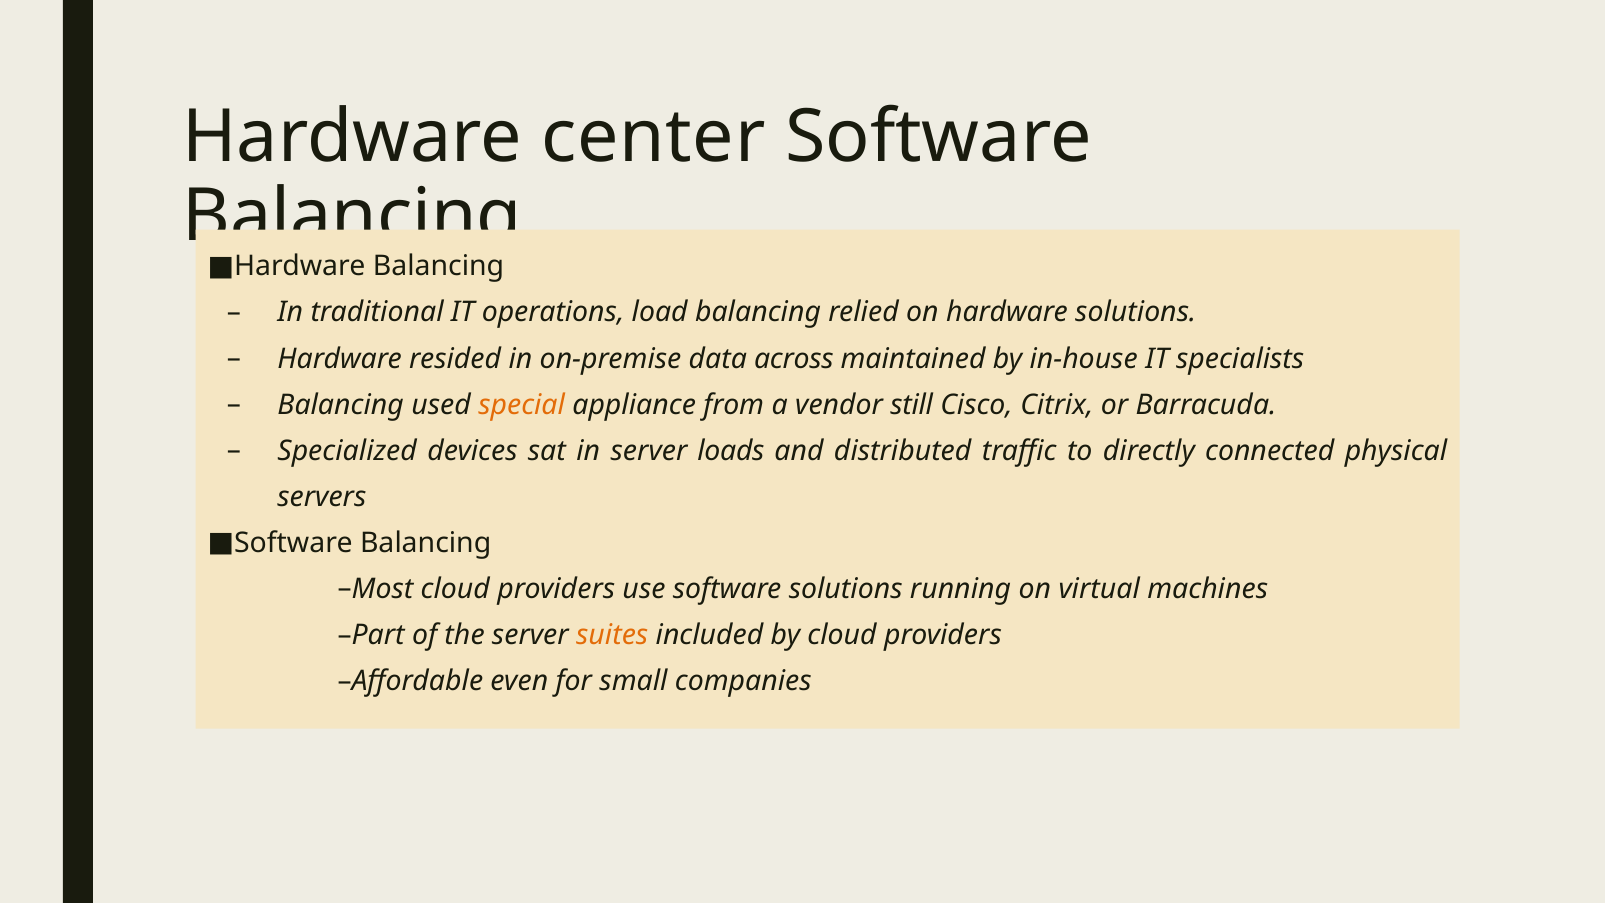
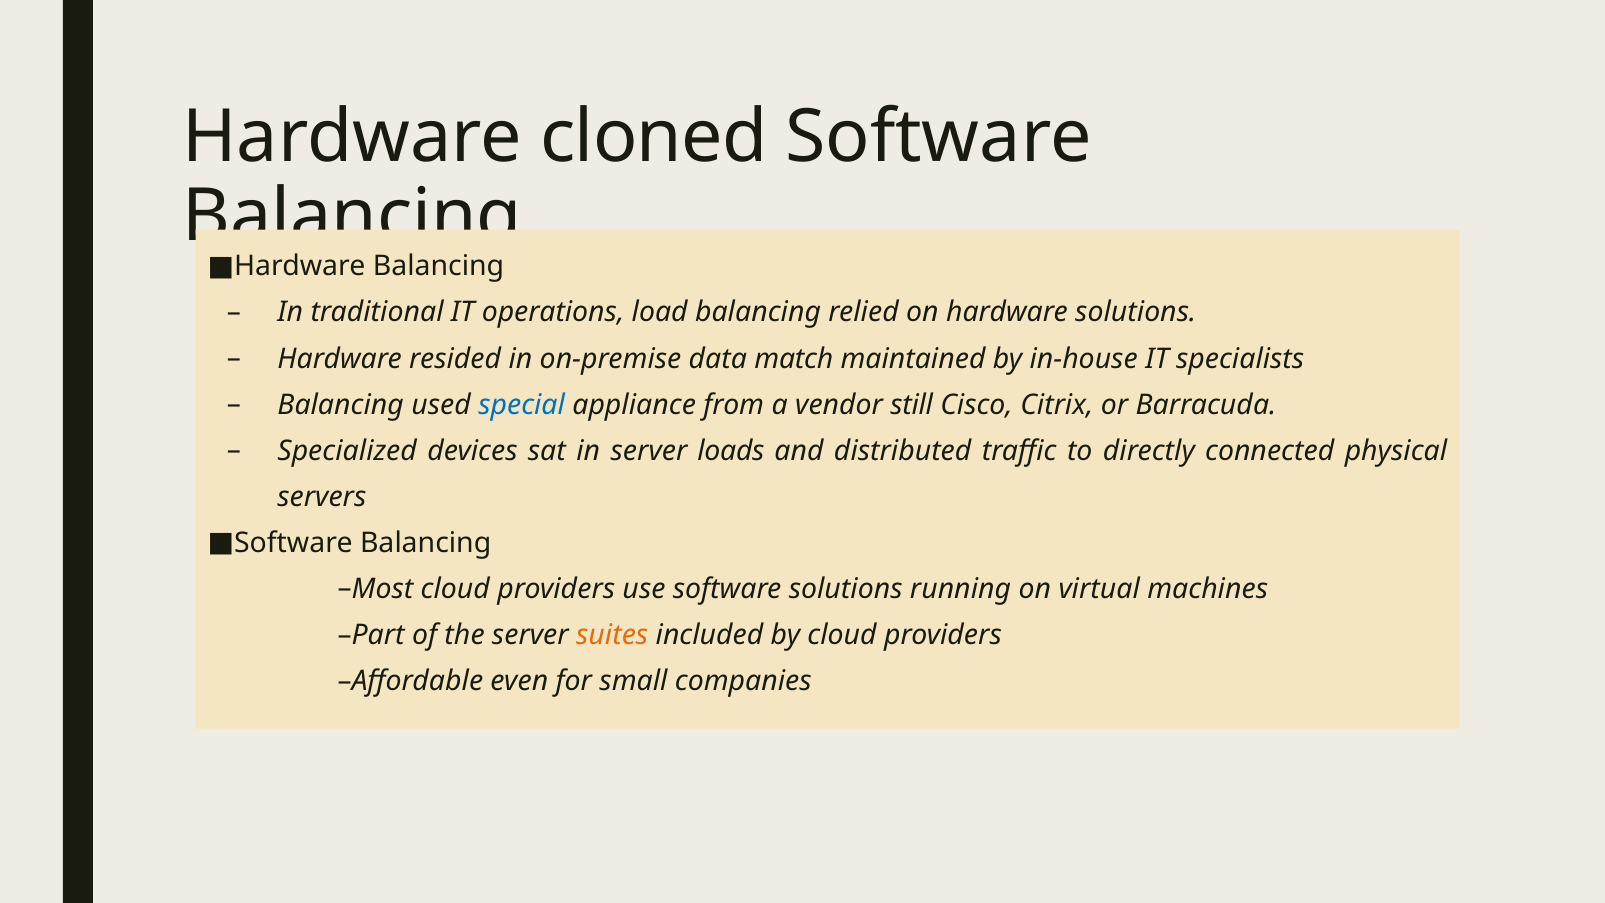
center: center -> cloned (654, 137)
across: across -> match (794, 359)
special colour: orange -> blue (522, 405)
